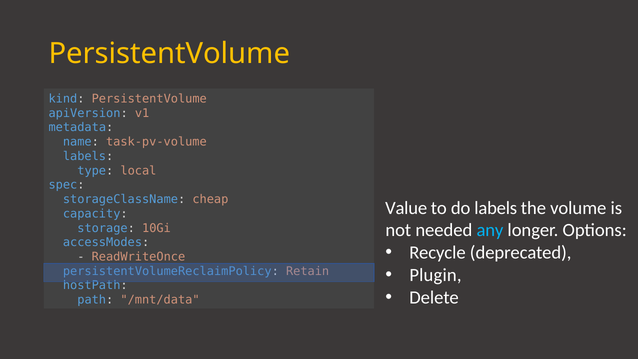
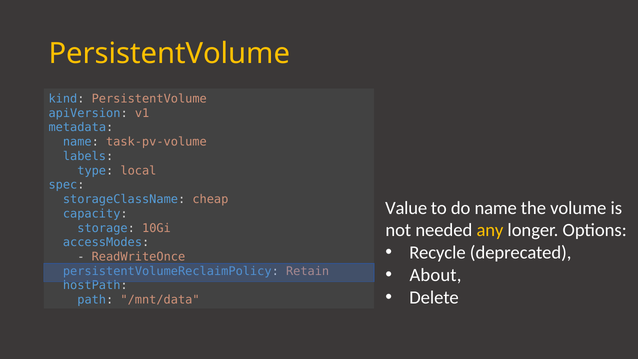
do labels: labels -> name (496, 208)
any colour: light blue -> yellow (490, 230)
Plugin: Plugin -> About (435, 275)
